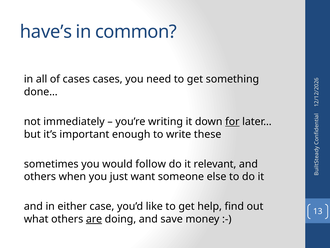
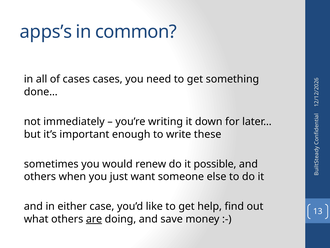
have’s: have’s -> apps’s (46, 32)
for underline: present -> none (232, 121)
follow: follow -> renew (151, 164)
relevant: relevant -> possible (215, 164)
